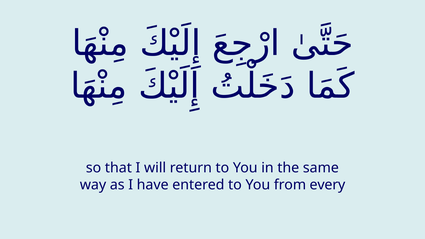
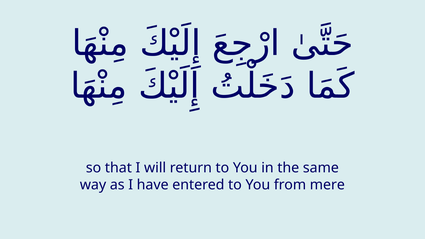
every: every -> mere (327, 185)
